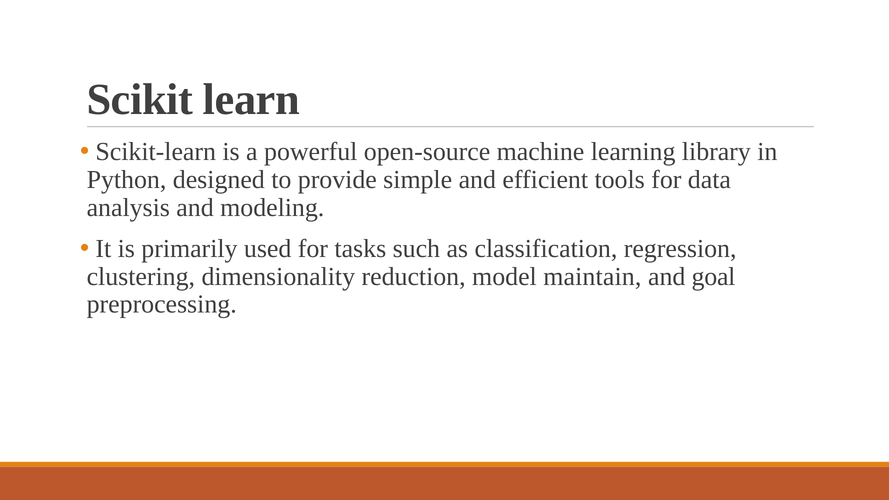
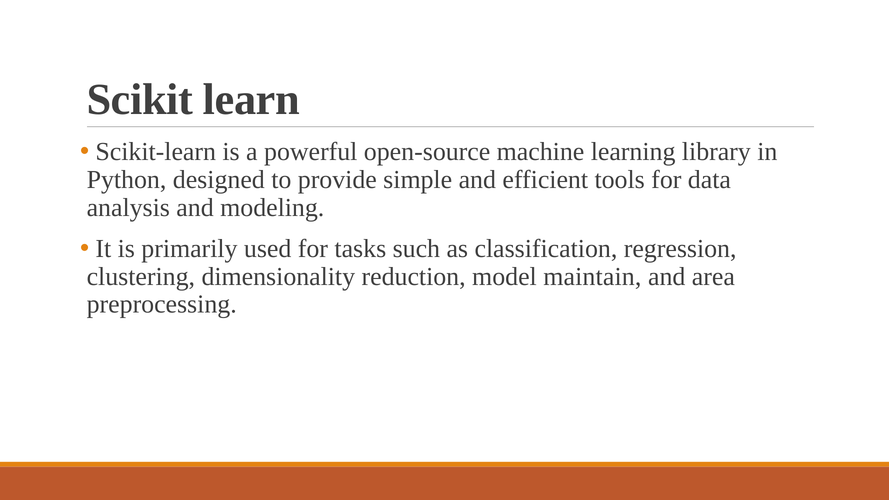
goal: goal -> area (713, 277)
